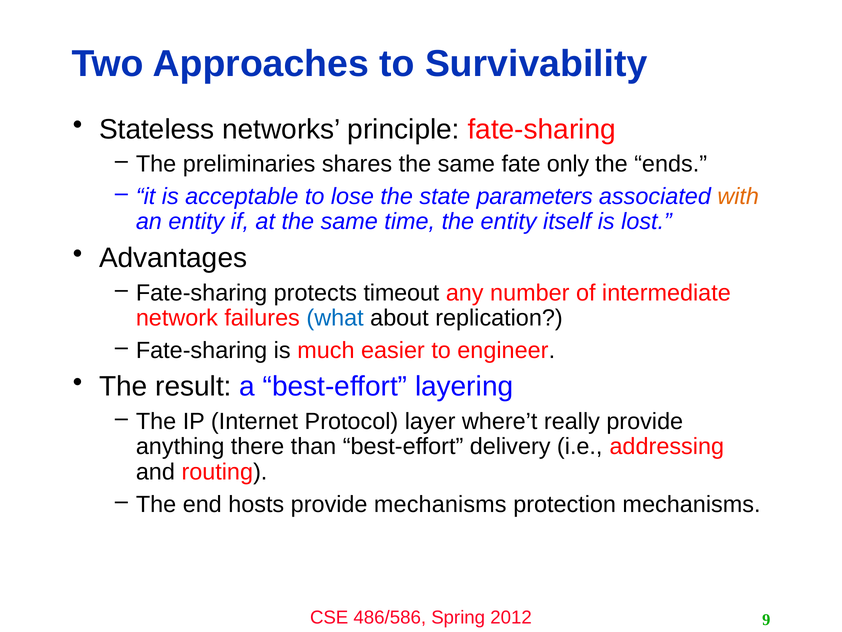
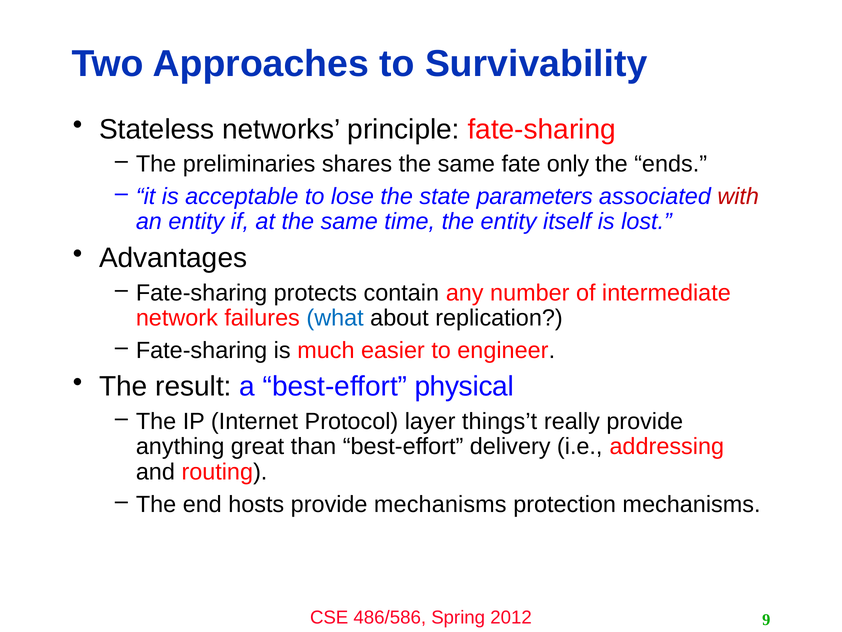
with colour: orange -> red (738, 196)
timeout: timeout -> contain (401, 293)
layering: layering -> physical (464, 386)
where’t: where’t -> things’t (500, 421)
there: there -> great (258, 446)
